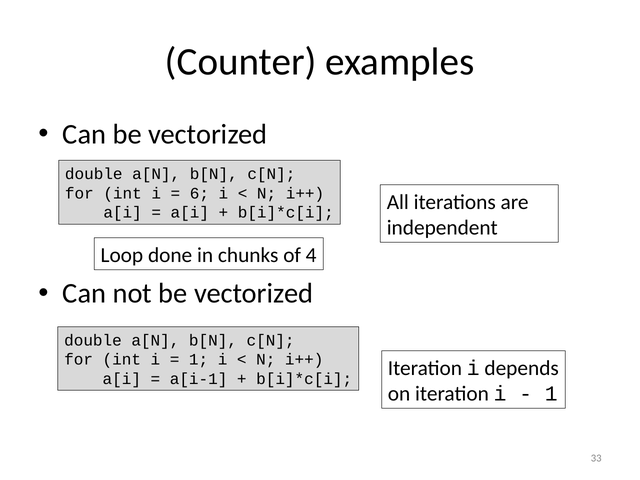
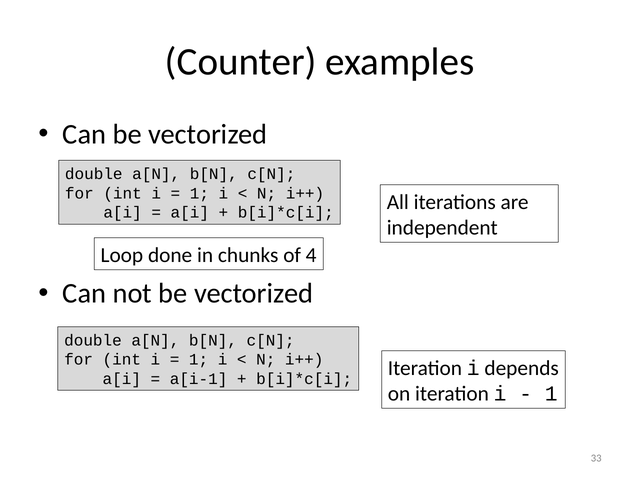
6: 6 -> 1 (199, 193)
